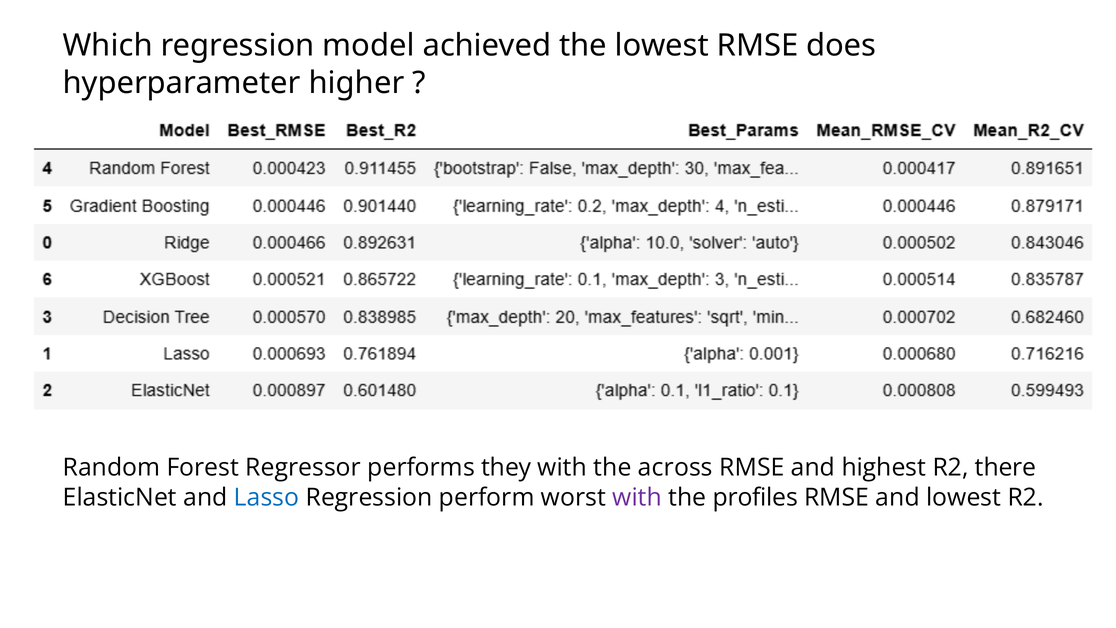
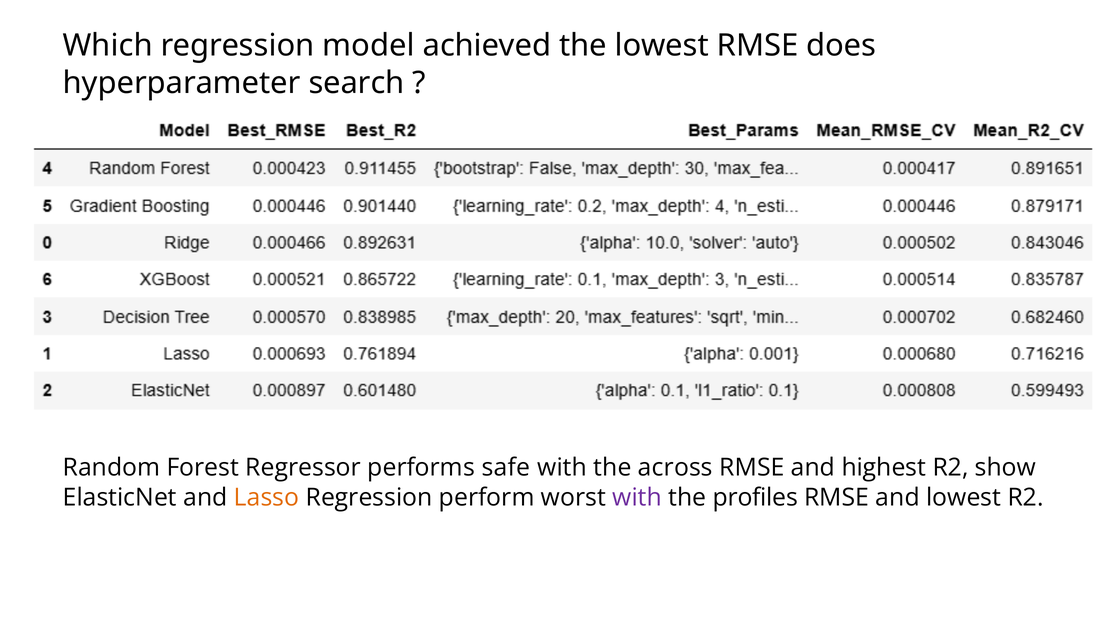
higher: higher -> search (357, 83)
they: they -> safe (506, 467)
there: there -> show (1005, 467)
Lasso colour: blue -> orange (267, 497)
